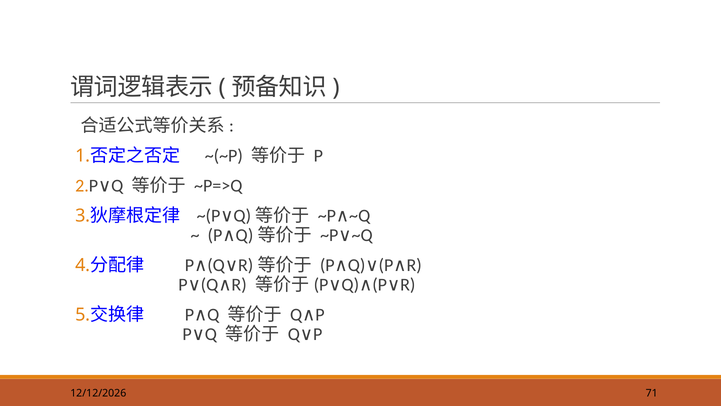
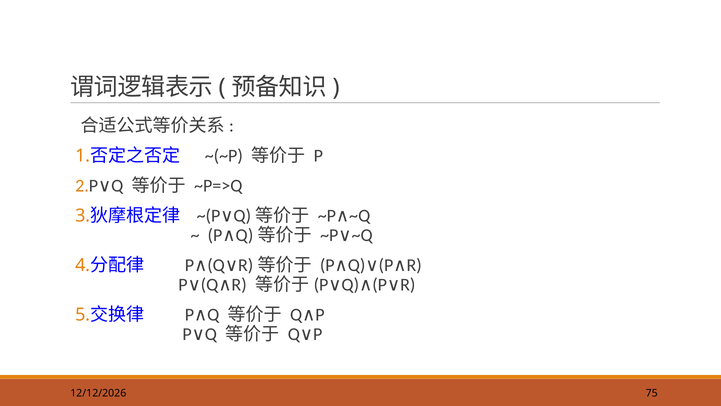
71: 71 -> 75 (652, 393)
